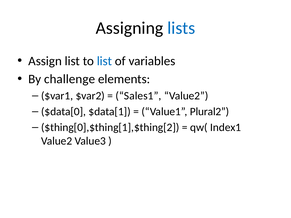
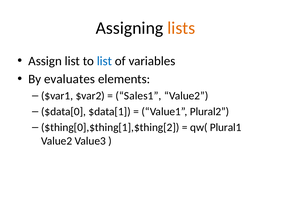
lists colour: blue -> orange (181, 28)
challenge: challenge -> evaluates (70, 79)
Index1: Index1 -> Plural1 (226, 128)
